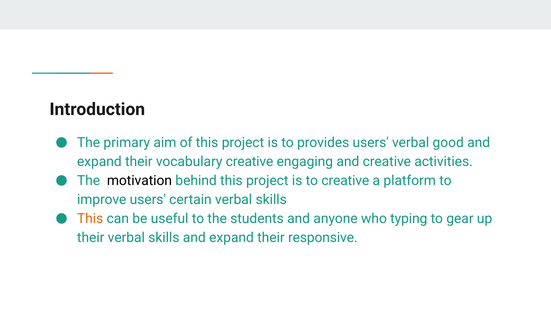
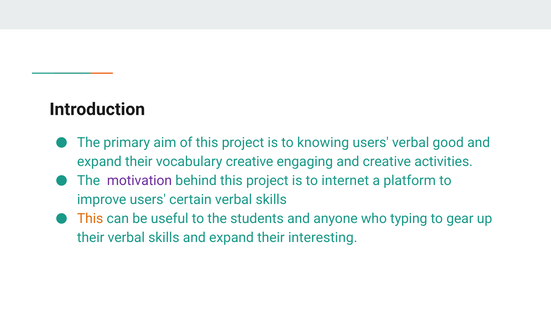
provides: provides -> knowing (323, 142)
motivation colour: black -> purple (139, 180)
to creative: creative -> internet (345, 180)
responsive: responsive -> interesting (323, 238)
